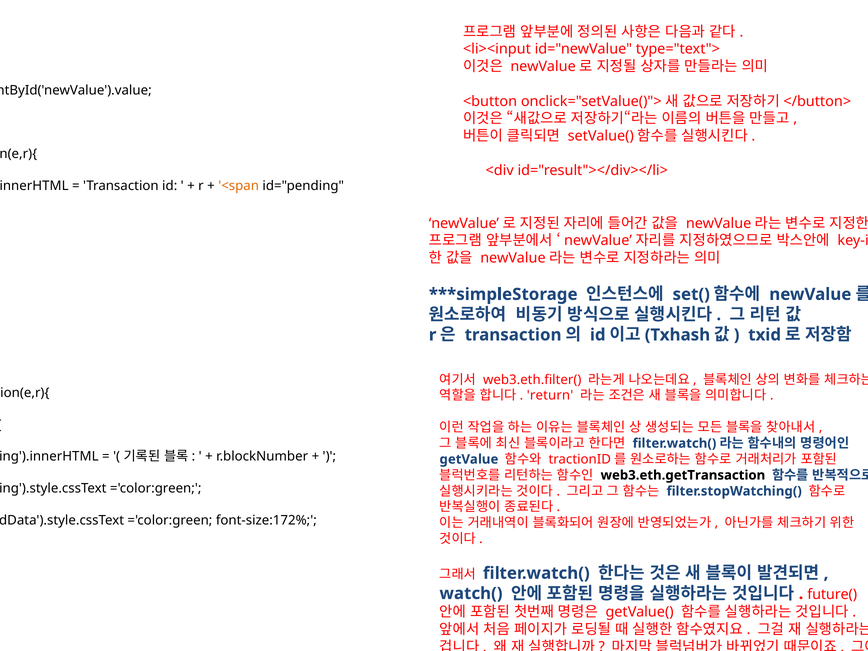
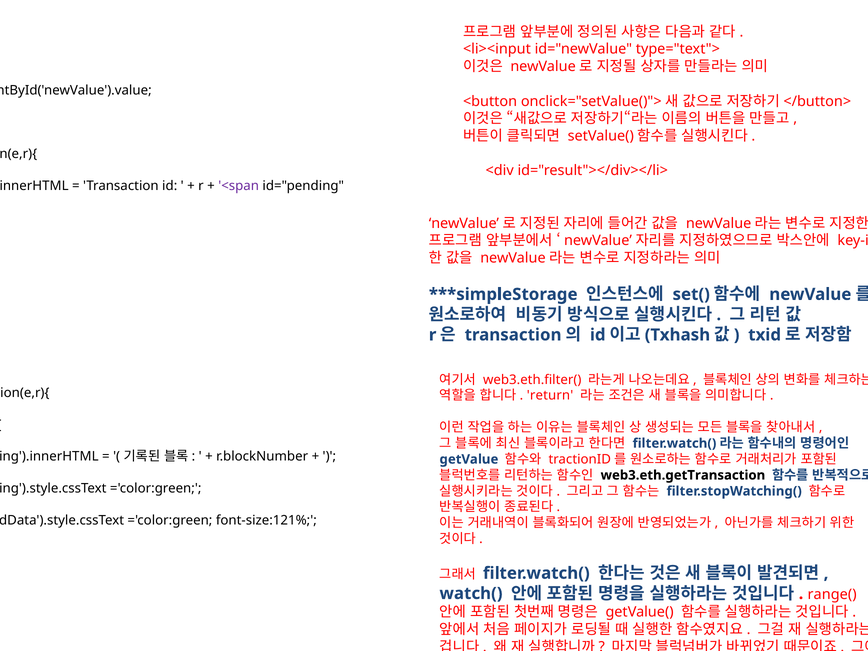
<span colour: orange -> purple (239, 186)
font-size:172%: font-size:172% -> font-size:121% (266, 520)
future(: future( -> range( (832, 594)
